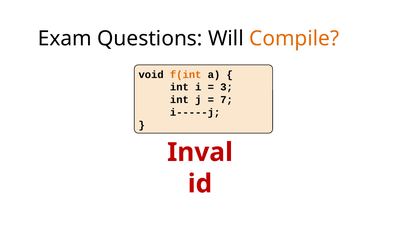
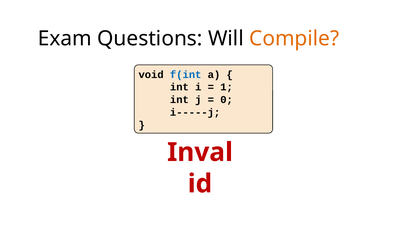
f(int colour: orange -> blue (186, 74)
3: 3 -> 1 (227, 87)
7: 7 -> 0 (227, 100)
